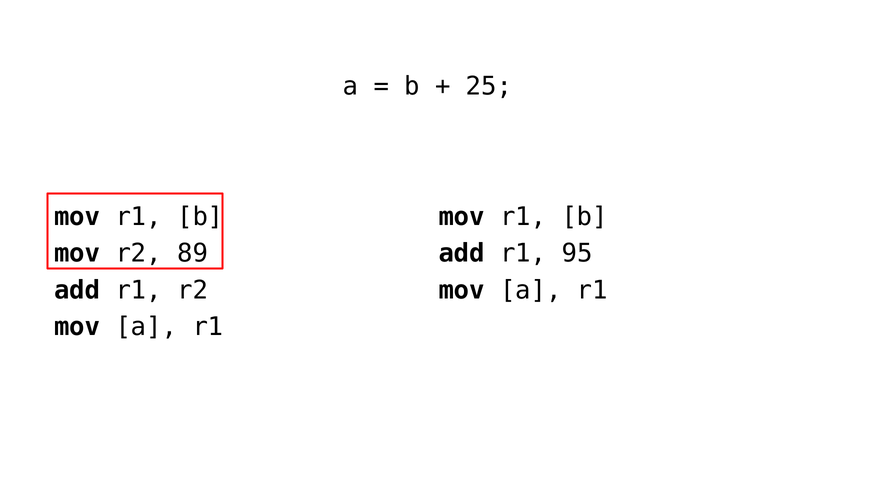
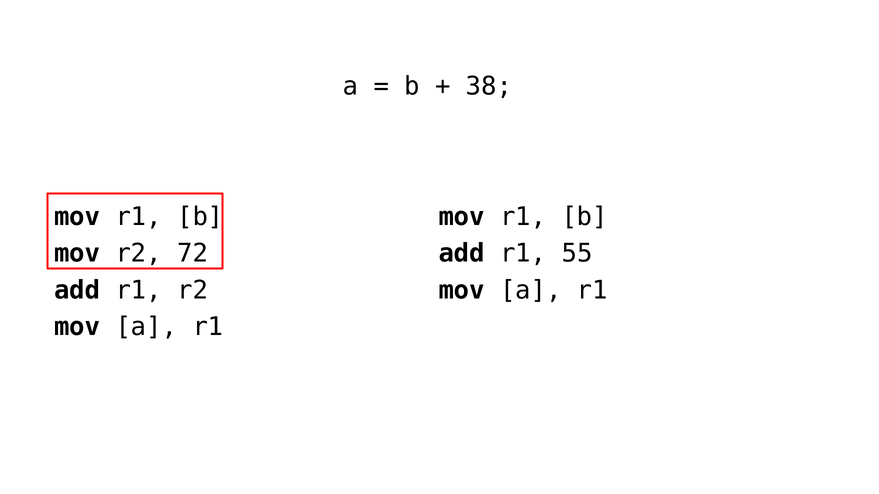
25: 25 -> 38 (489, 87)
89: 89 -> 72 (193, 254)
95: 95 -> 55 (577, 254)
